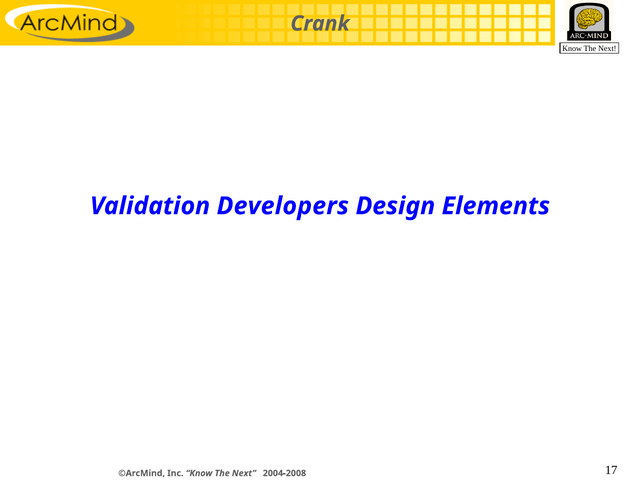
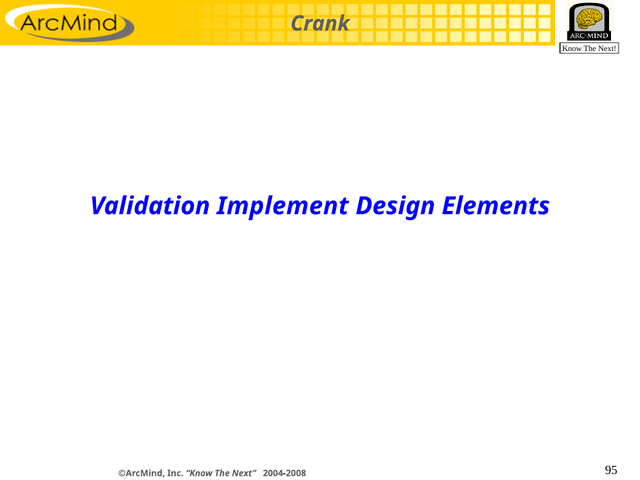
Developers: Developers -> Implement (283, 206)
17: 17 -> 95 (611, 470)
